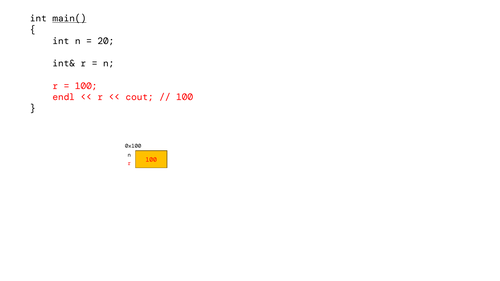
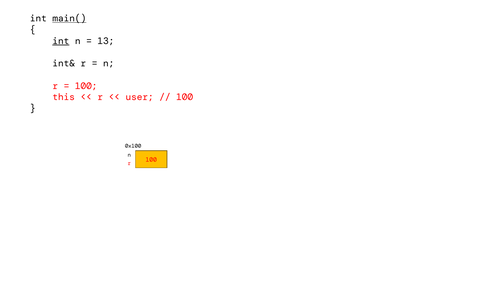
int underline: none -> present (61, 41)
20: 20 -> 13 (106, 41)
endl: endl -> this (64, 97)
cout: cout -> user (140, 97)
